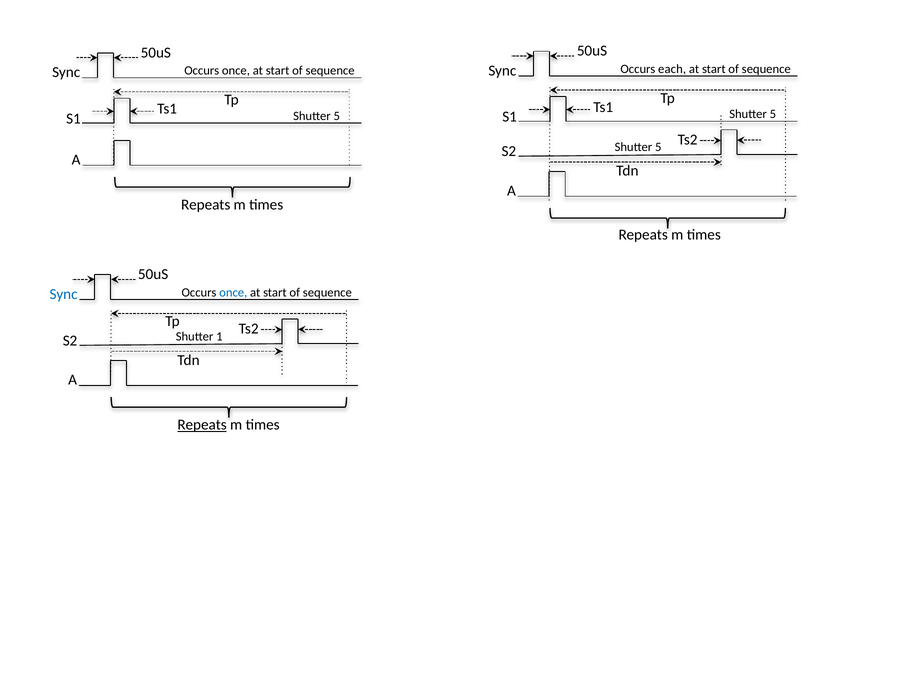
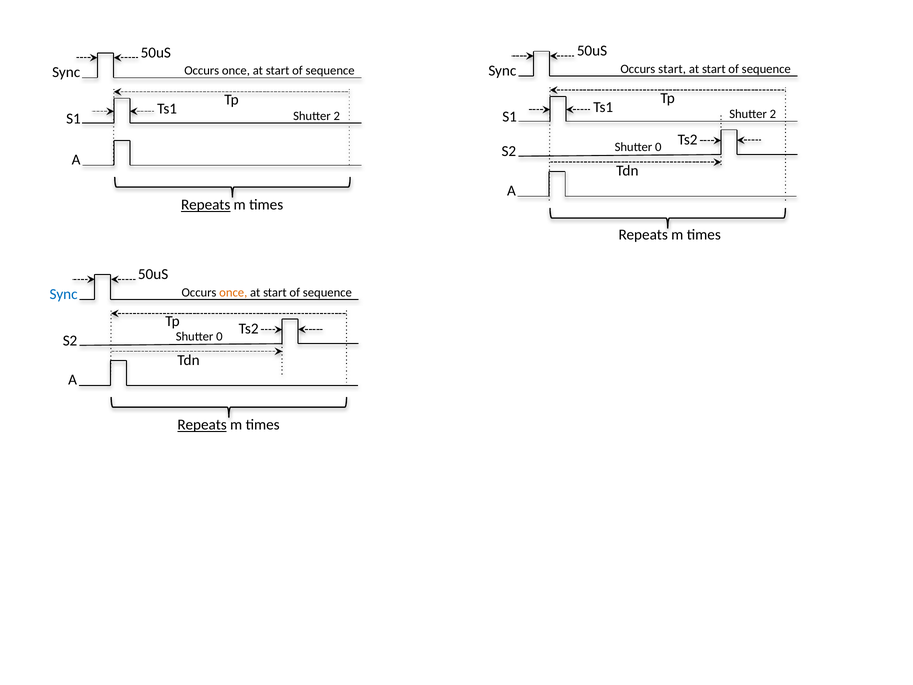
Occurs each: each -> start (672, 69)
5: 5 -> 2 (773, 114)
5: 5 -> 2 (337, 116)
5: 5 -> 0 (658, 147)
Repeats underline: none -> present (206, 205)
once colour: blue -> orange (233, 292)
1: 1 -> 0 (219, 336)
